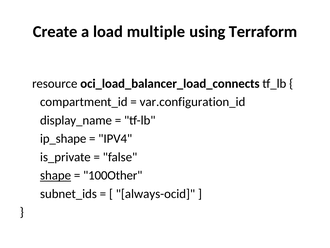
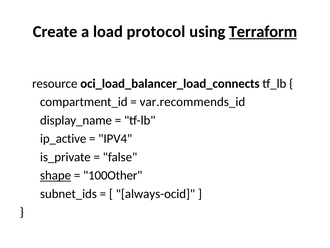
multiple: multiple -> protocol (156, 32)
Terraform underline: none -> present (263, 32)
var.configuration_id: var.configuration_id -> var.recommends_id (192, 102)
ip_shape: ip_shape -> ip_active (63, 138)
